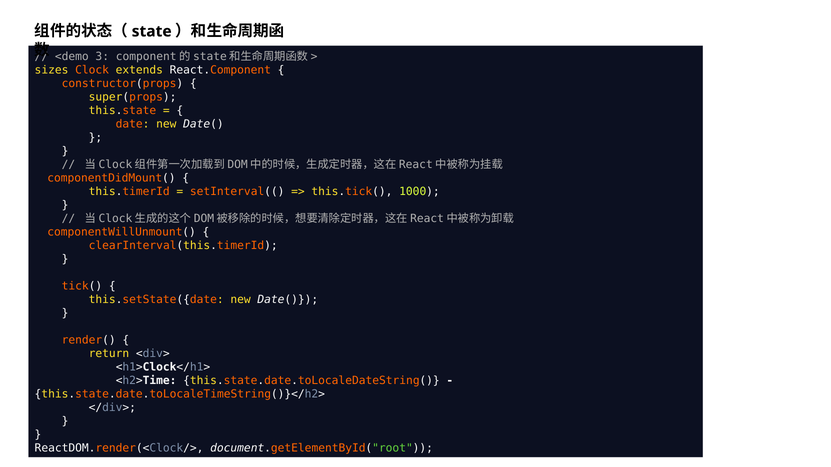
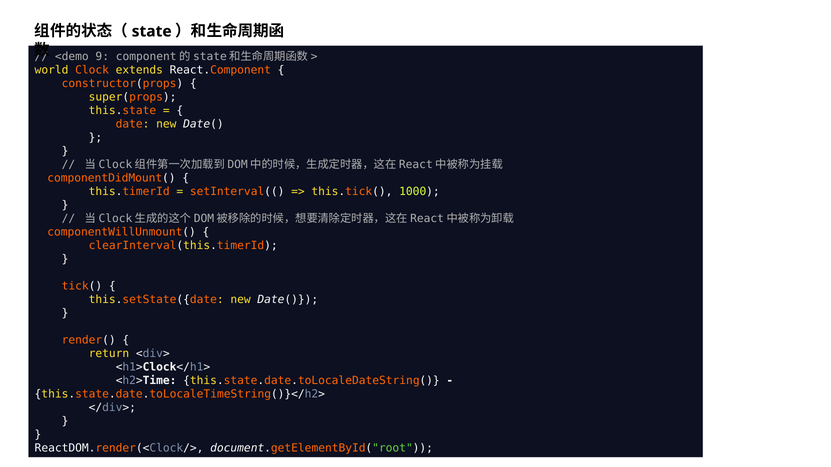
3: 3 -> 9 (102, 56)
sizes: sizes -> world (52, 70)
